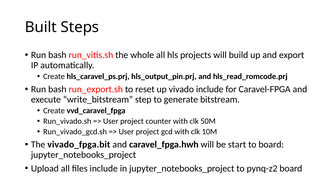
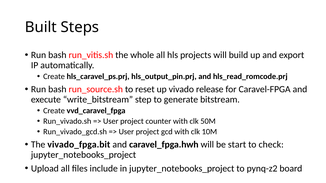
run_export.sh: run_export.sh -> run_source.sh (96, 89)
vivado include: include -> release (210, 89)
to board: board -> check (271, 145)
